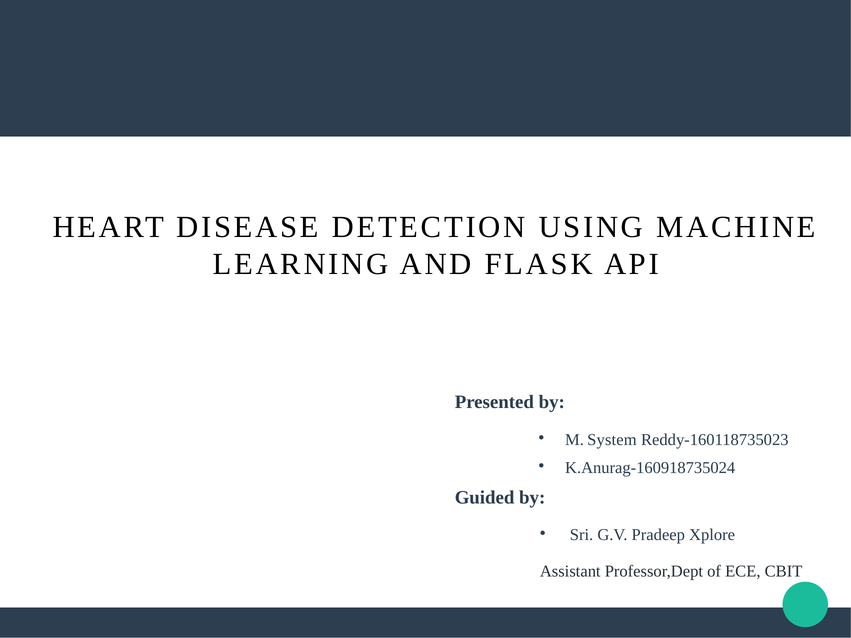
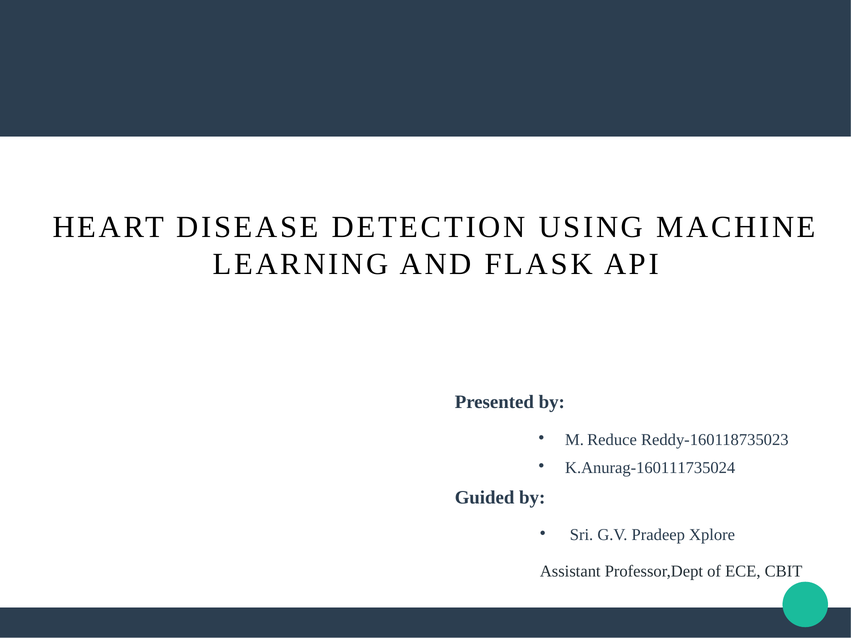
System: System -> Reduce (612, 440)
K.Anurag-160918735024: K.Anurag-160918735024 -> K.Anurag-160111735024 (650, 468)
